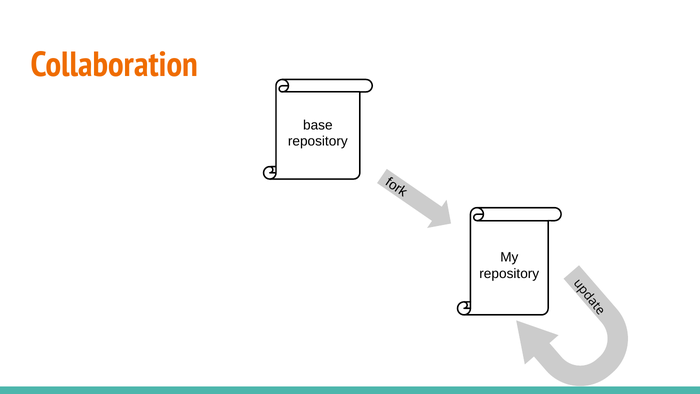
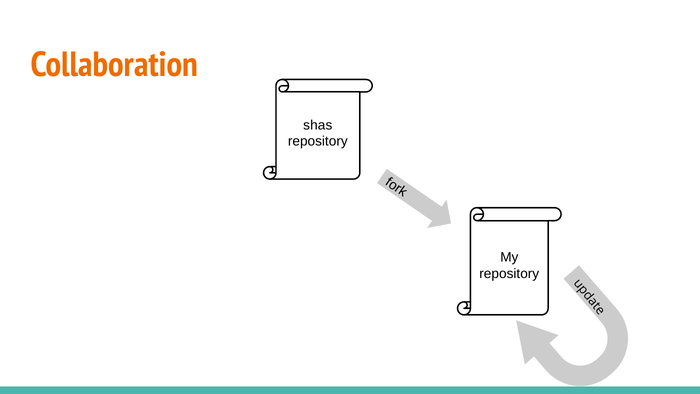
base: base -> shas (318, 125)
